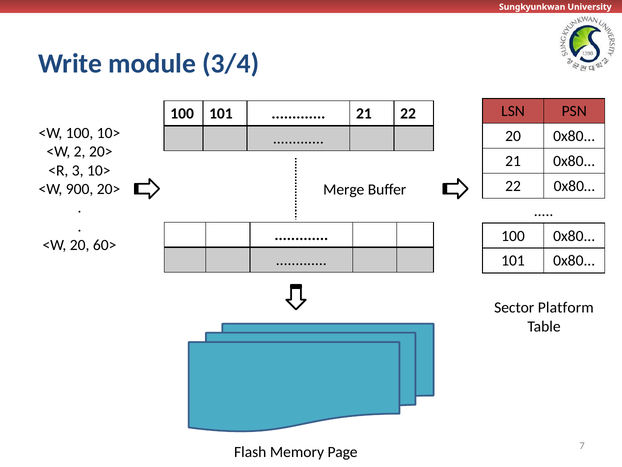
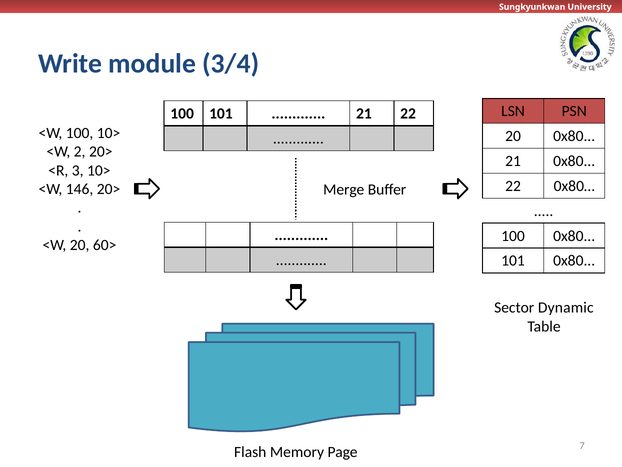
900: 900 -> 146 (80, 189)
Platform: Platform -> Dynamic (566, 307)
